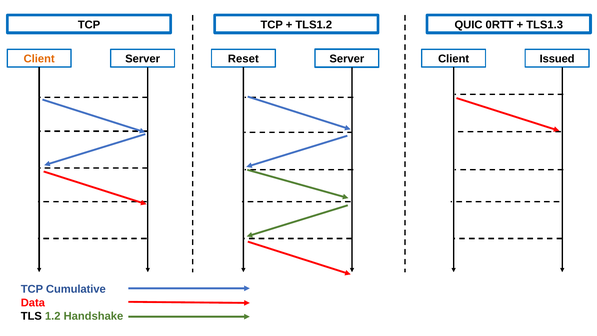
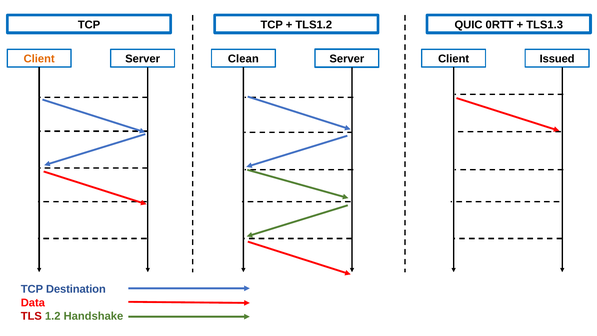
Reset: Reset -> Clean (243, 59)
Cumulative: Cumulative -> Destination (76, 289)
TLS colour: black -> red (31, 316)
